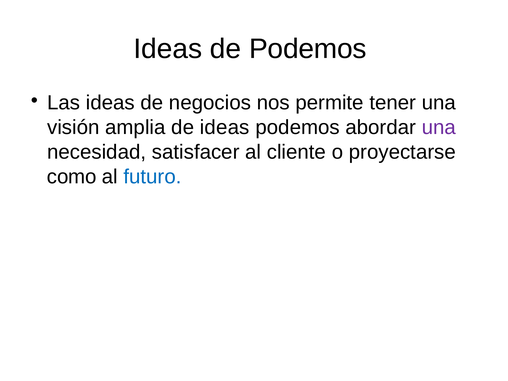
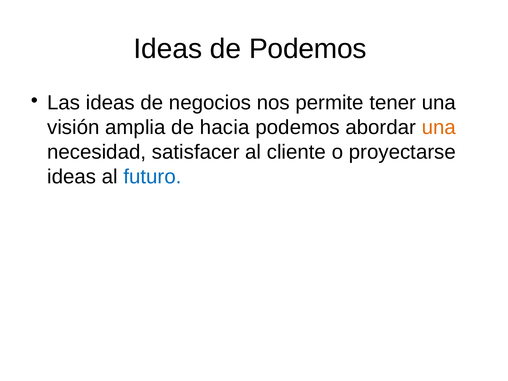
de ideas: ideas -> hacia (225, 127)
una colour: purple -> orange (439, 127)
como: como -> ideas (72, 177)
